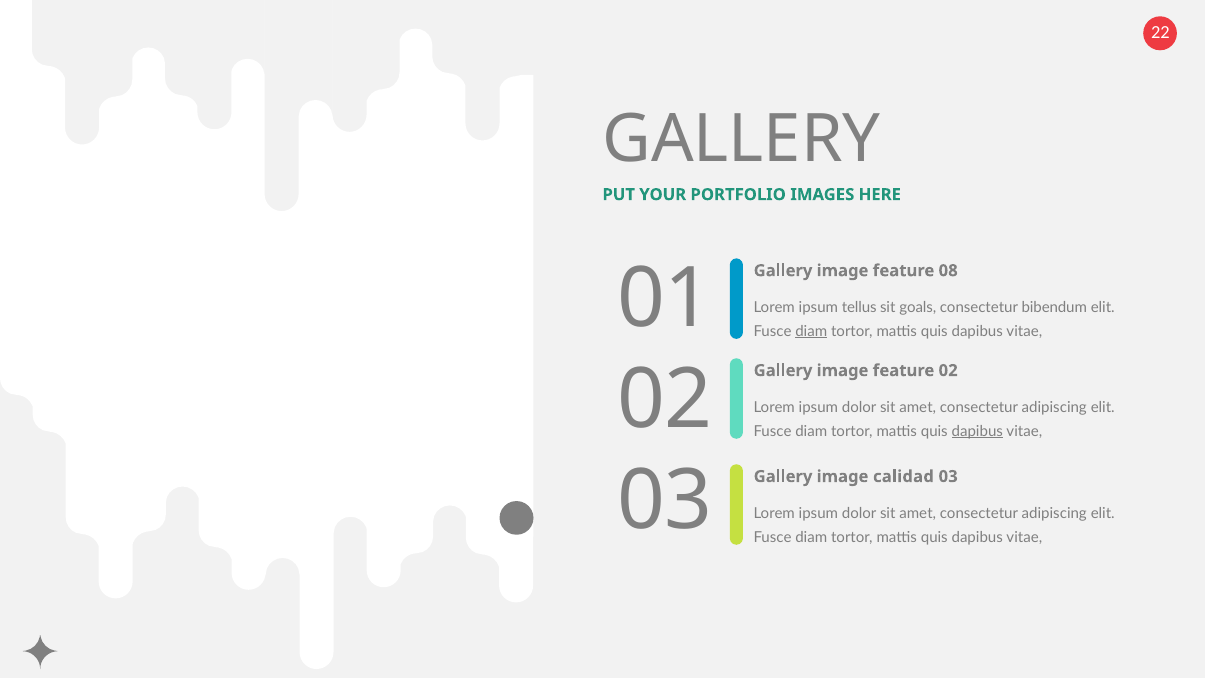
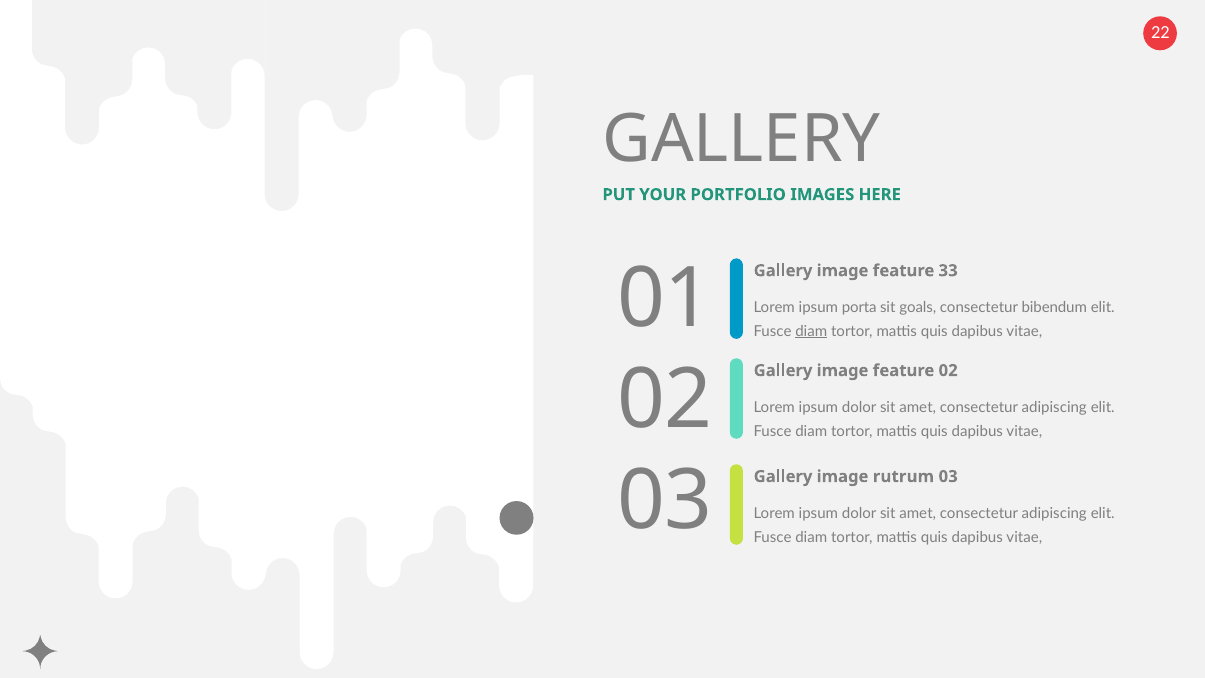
08: 08 -> 33 (948, 271)
tellus: tellus -> porta (859, 308)
dapibus underline: present -> none (977, 431)
calidad: calidad -> rutrum (903, 476)
